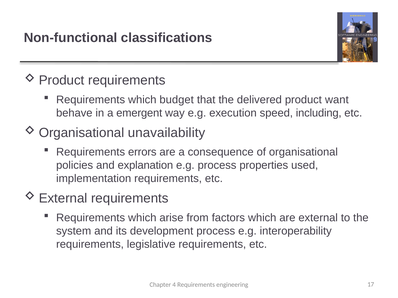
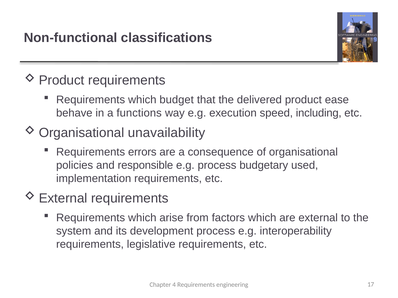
want: want -> ease (337, 100)
emergent: emergent -> functions (139, 113)
explanation: explanation -> responsible (145, 166)
properties: properties -> budgetary (264, 166)
